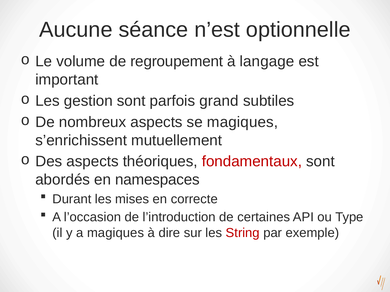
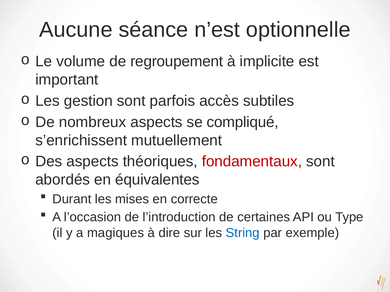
langage: langage -> implicite (267, 62)
grand: grand -> accès (219, 101)
se magiques: magiques -> compliqué (243, 122)
namespaces: namespaces -> équivalentes (157, 180)
String colour: red -> blue (243, 233)
